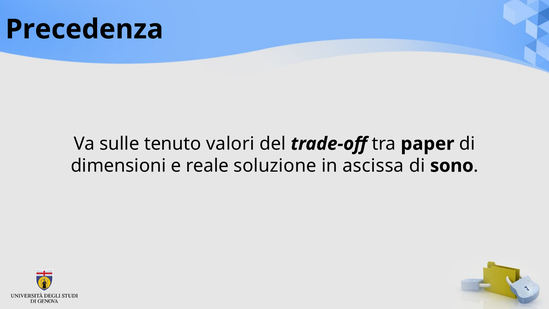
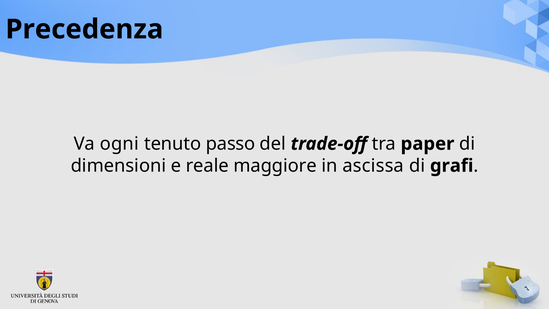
sulle: sulle -> ogni (119, 144)
valori: valori -> passo (231, 144)
soluzione: soluzione -> maggiore (275, 166)
sono: sono -> grafi (452, 166)
